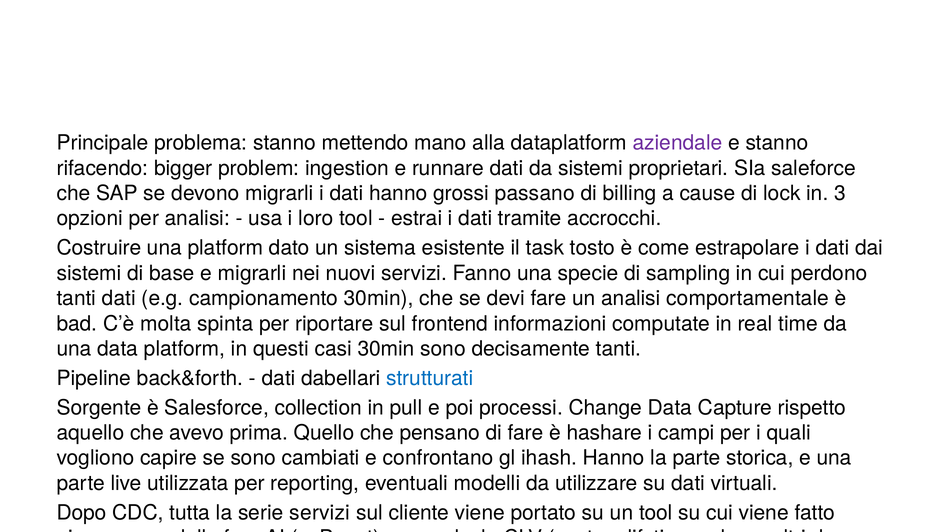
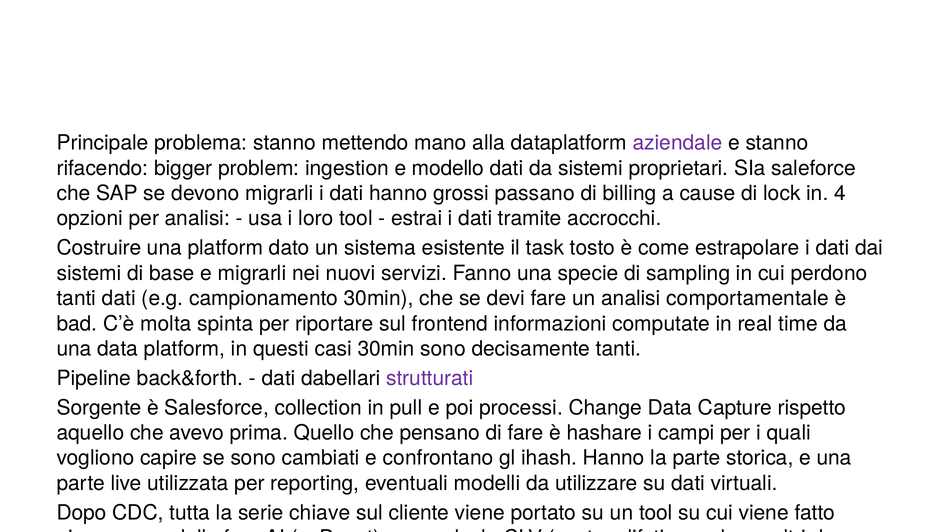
e runnare: runnare -> modello (448, 168)
3: 3 -> 4 (840, 193)
strutturati colour: blue -> purple (430, 378)
serie servizi: servizi -> chiave (320, 512)
